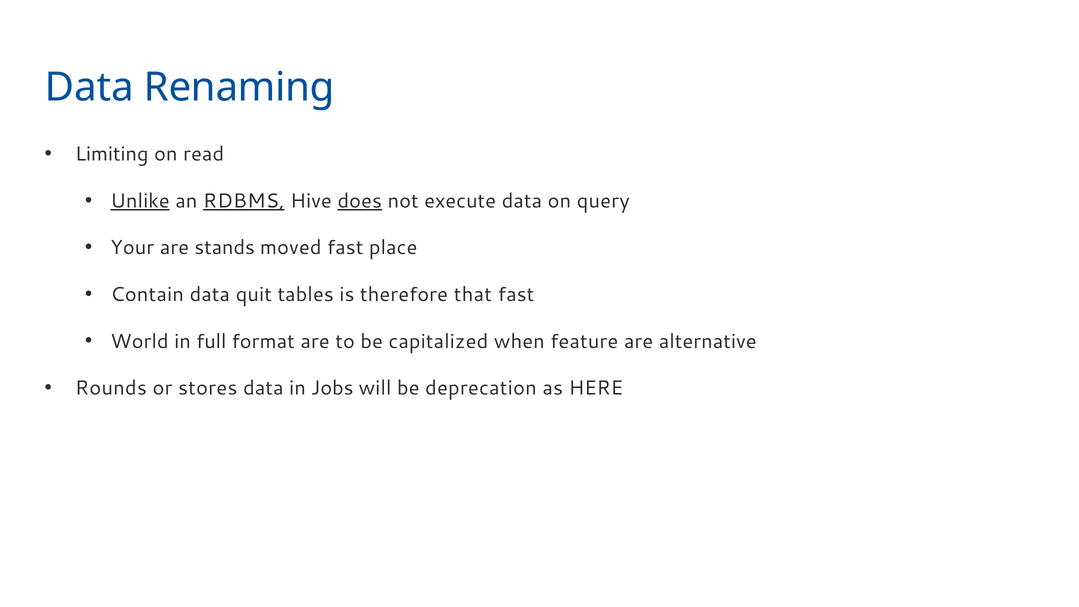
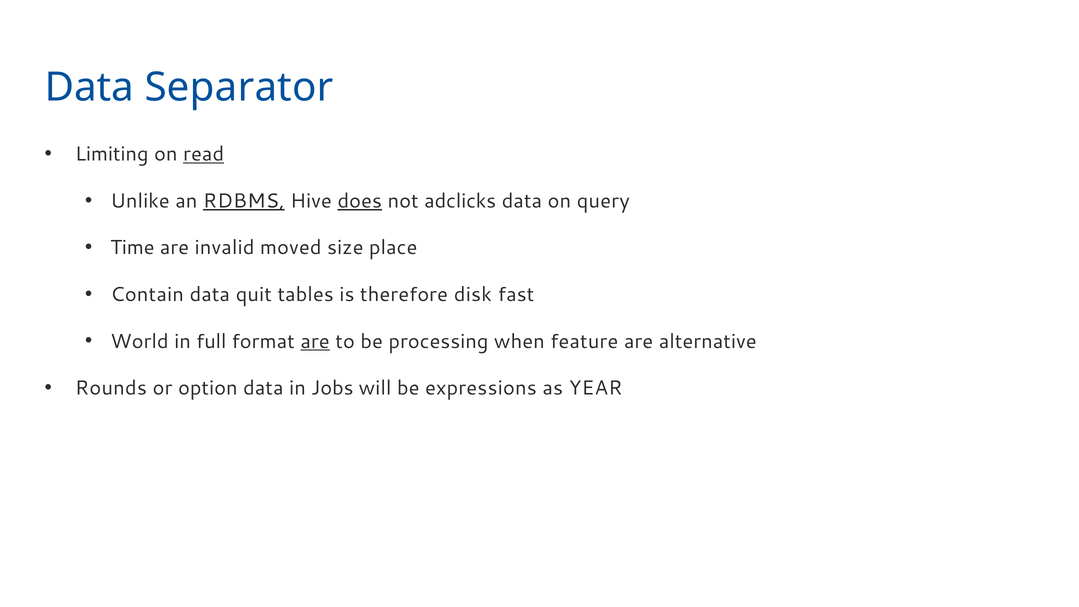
Renaming: Renaming -> Separator (239, 88)
read underline: none -> present (204, 154)
Unlike underline: present -> none (140, 201)
execute: execute -> adclicks (460, 201)
Your: Your -> Time (132, 248)
stands: stands -> invalid (225, 248)
moved fast: fast -> size (345, 248)
that: that -> disk (473, 295)
are underline: none -> present (315, 341)
capitalized: capitalized -> processing (438, 341)
stores: stores -> option (208, 388)
deprecation: deprecation -> expressions (481, 388)
HERE: HERE -> YEAR (596, 388)
